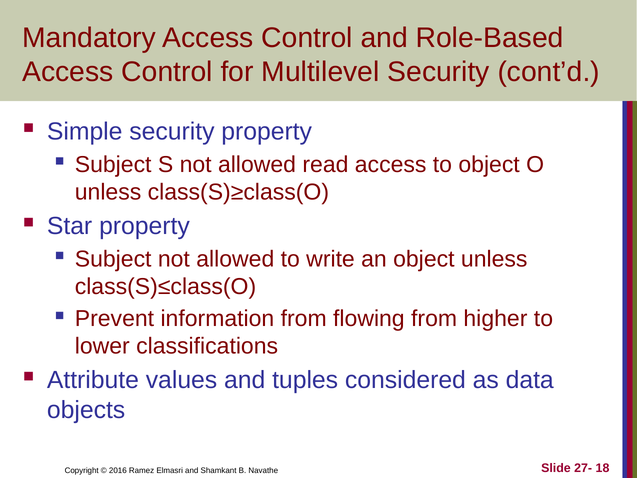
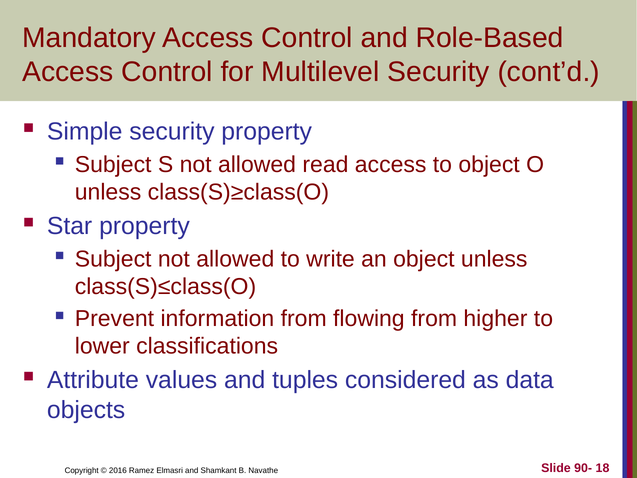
27-: 27- -> 90- (583, 468)
